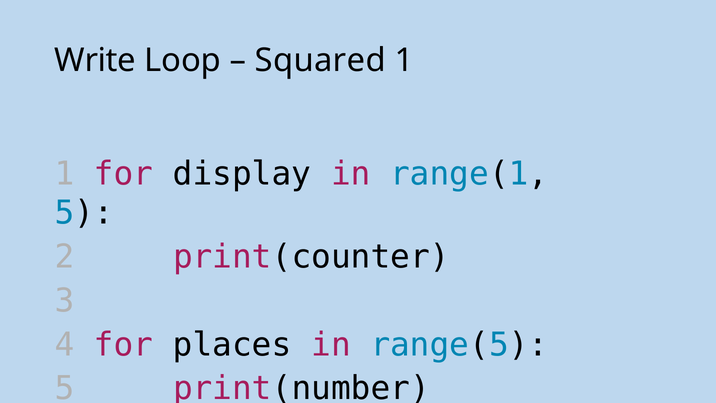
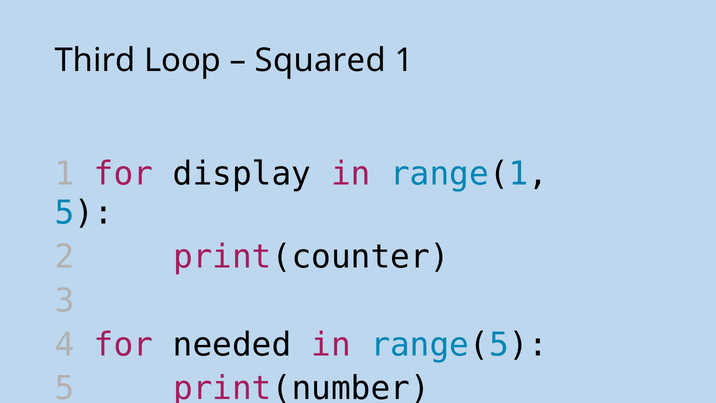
Write: Write -> Third (95, 60)
places: places -> needed (232, 344)
